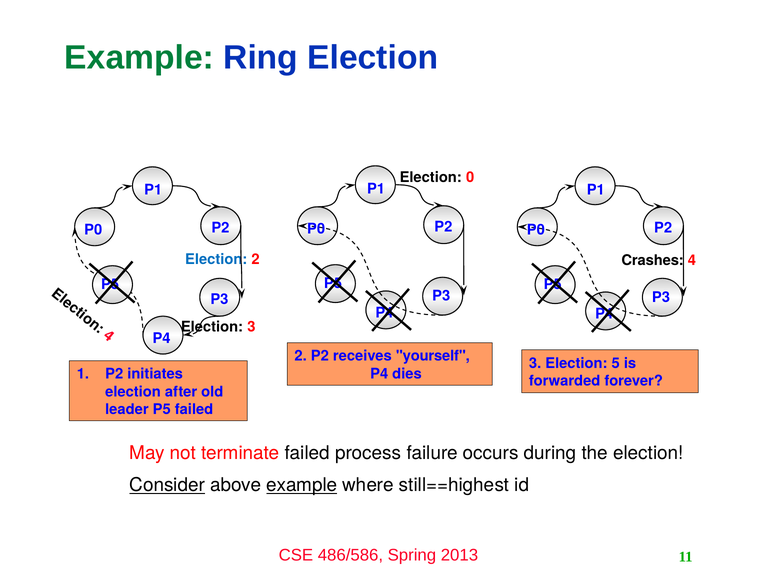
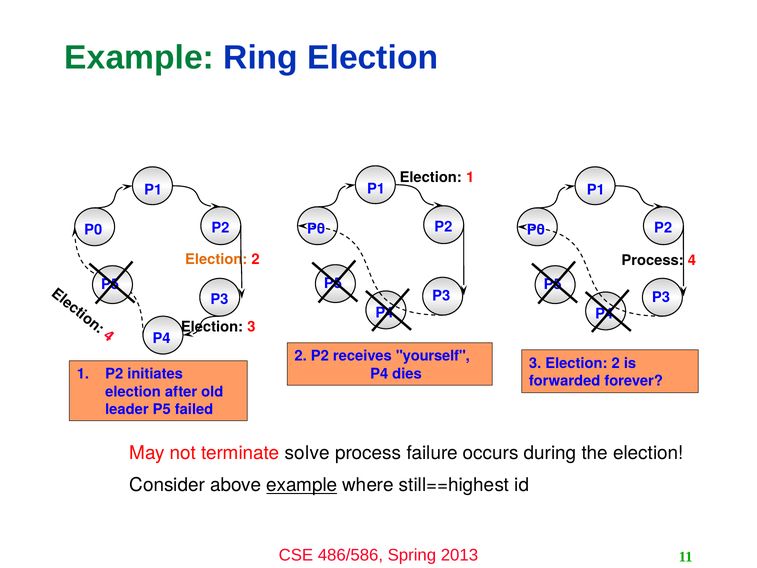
Election 0: 0 -> 1 (470, 177)
Election colour: blue -> orange (216, 259)
Crashes: Crashes -> Process (653, 260)
3 Election 5: 5 -> 2 (616, 363)
terminate failed: failed -> solve (307, 453)
Consider underline: present -> none (167, 485)
